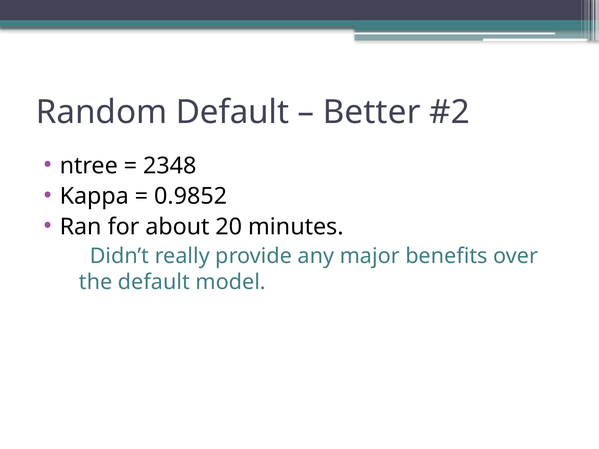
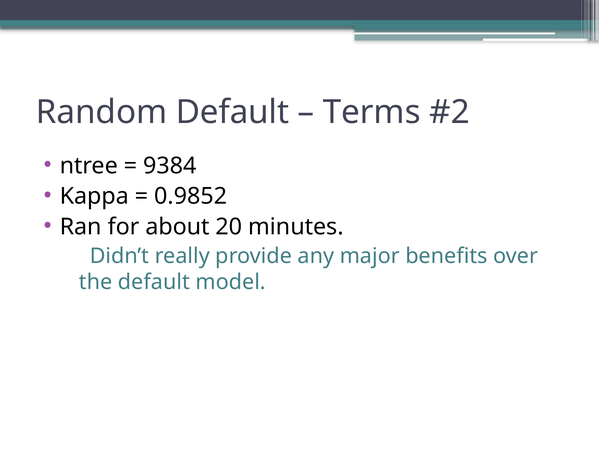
Better: Better -> Terms (372, 112)
2348: 2348 -> 9384 (170, 166)
